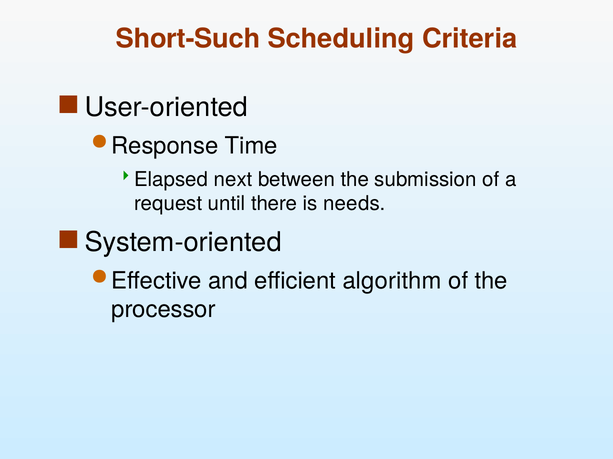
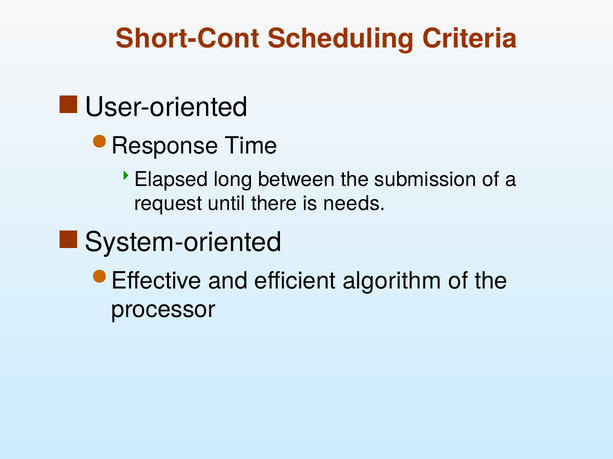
Short-Such: Short-Such -> Short-Cont (188, 39)
next: next -> long (233, 180)
